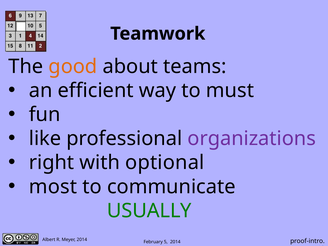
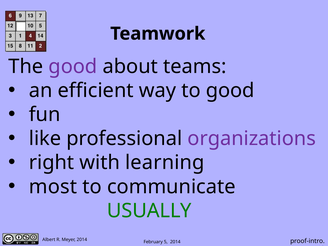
good colour: orange -> purple (73, 66)
to must: must -> good (230, 90)
optional: optional -> learning (165, 163)
